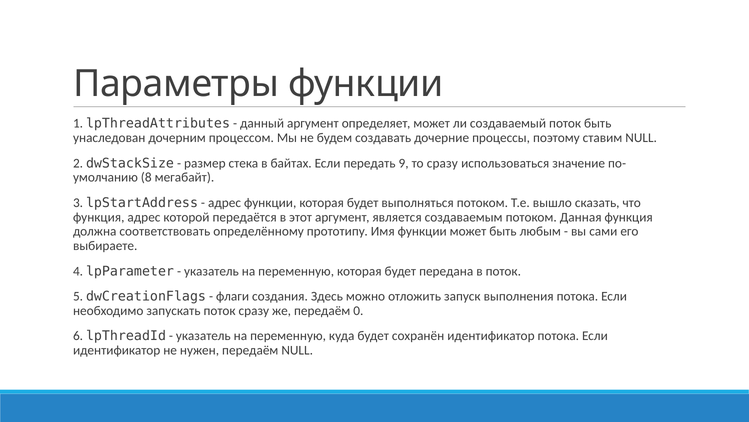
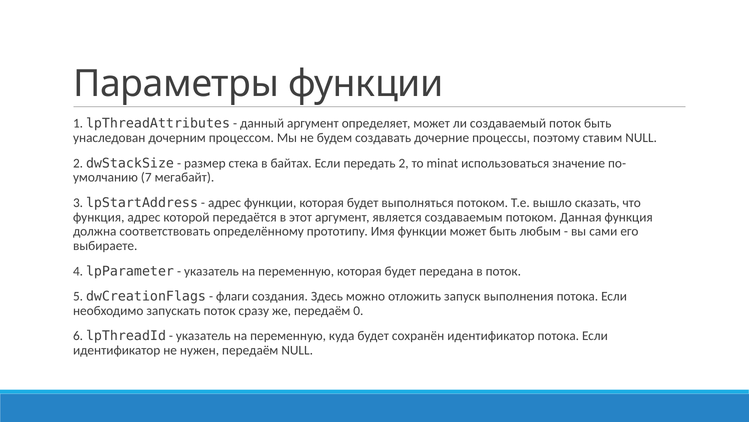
передать 9: 9 -> 2 (404, 163)
то сразу: сразу -> minat (442, 163)
8: 8 -> 7 (146, 177)
